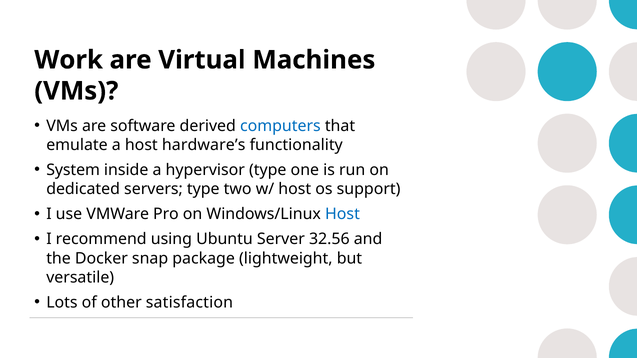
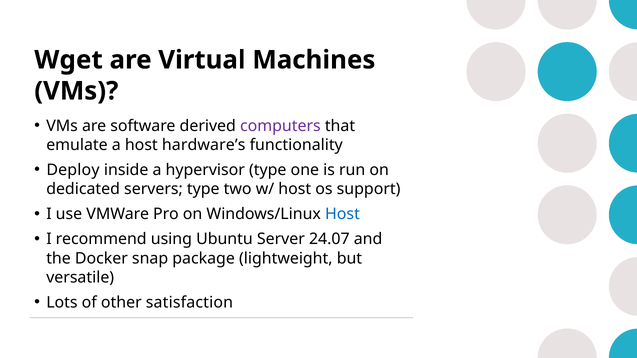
Work: Work -> Wget (69, 60)
computers colour: blue -> purple (280, 126)
System: System -> Deploy (73, 170)
32.56: 32.56 -> 24.07 (329, 239)
